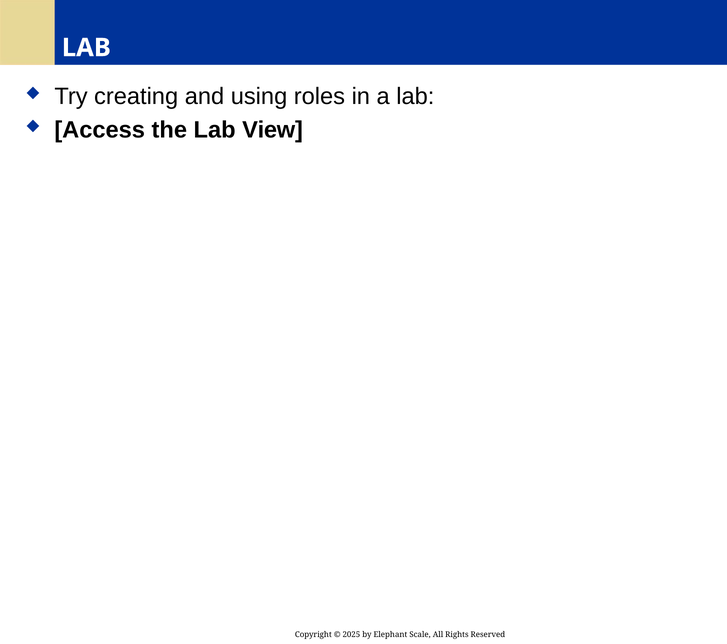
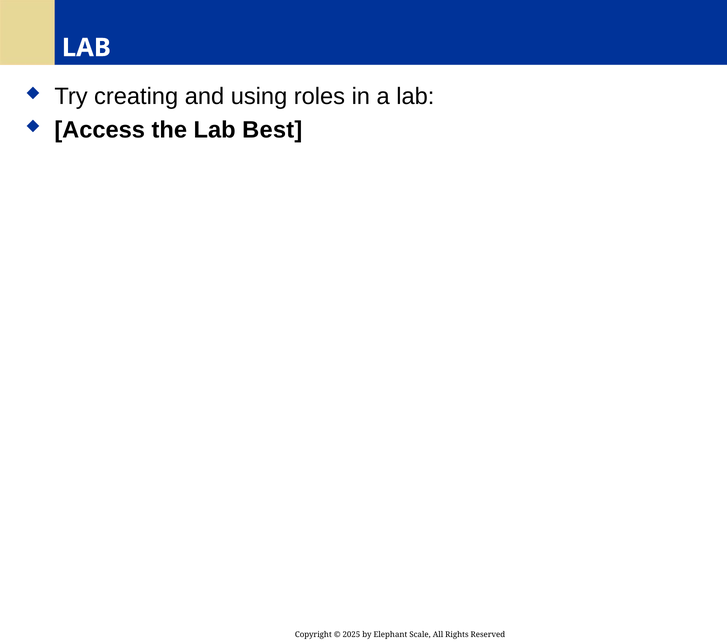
View: View -> Best (272, 130)
